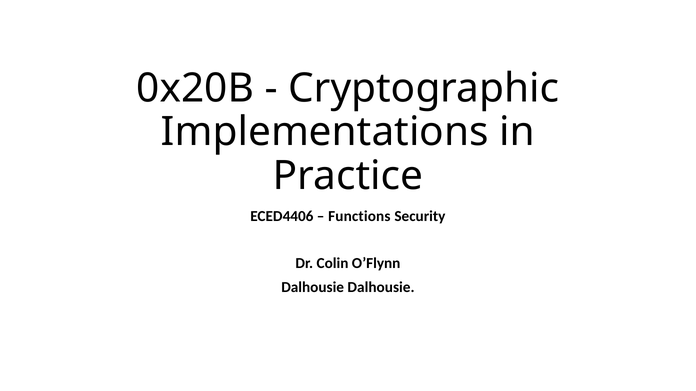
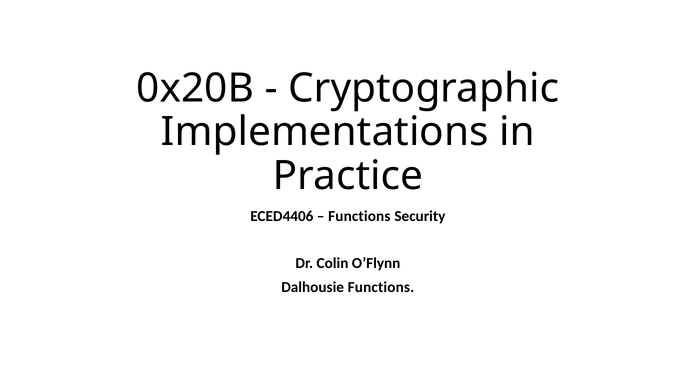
Dalhousie Dalhousie: Dalhousie -> Functions (381, 287)
